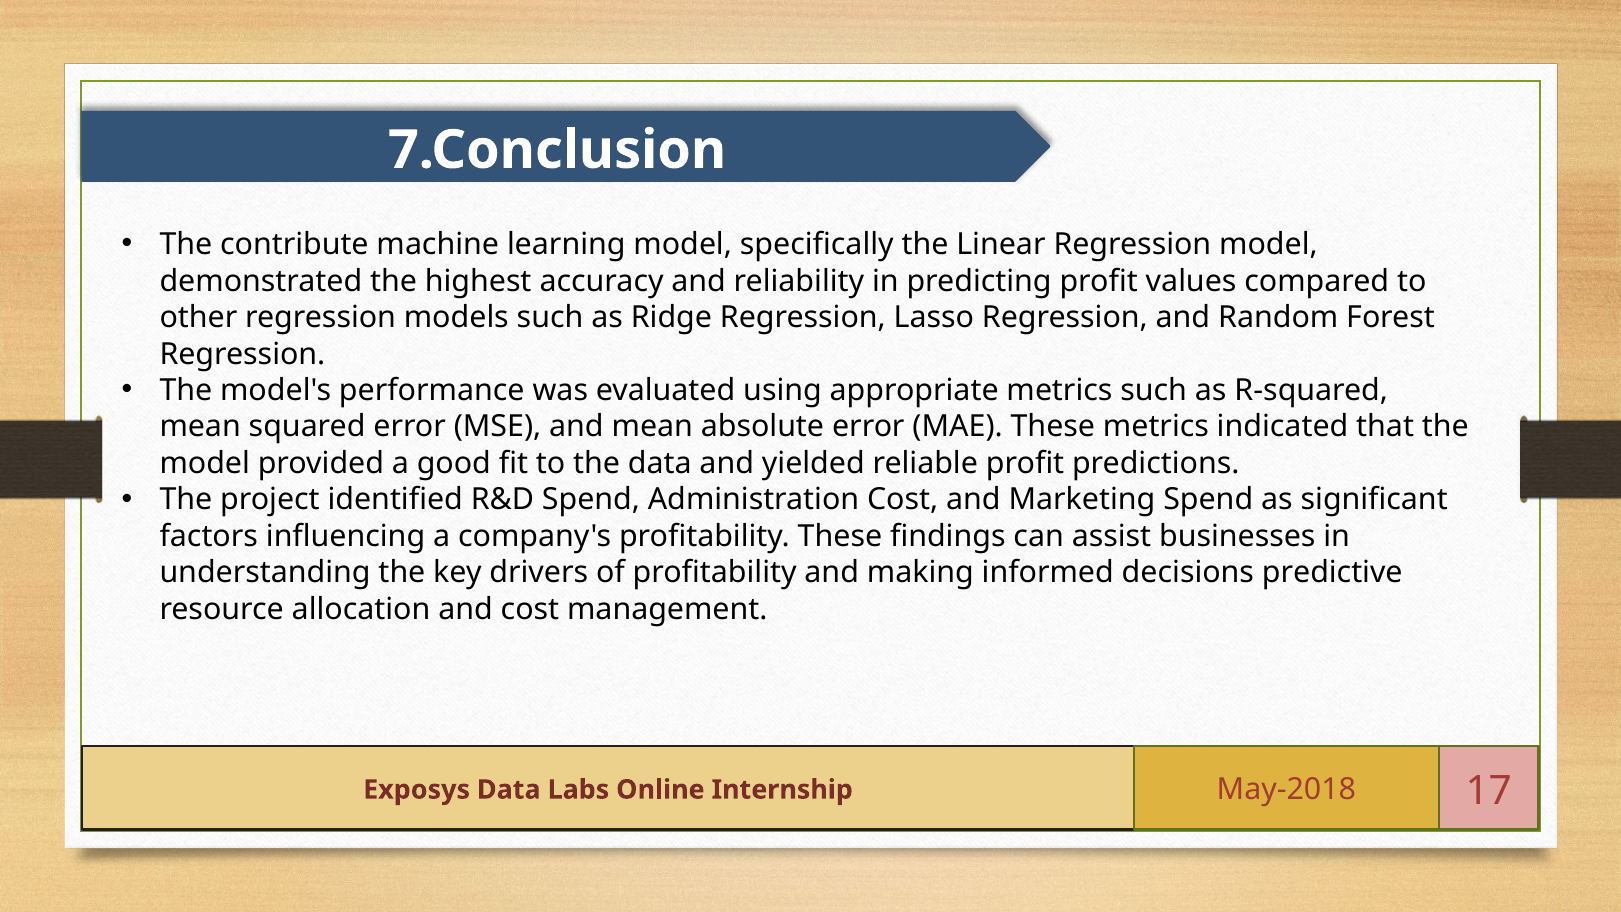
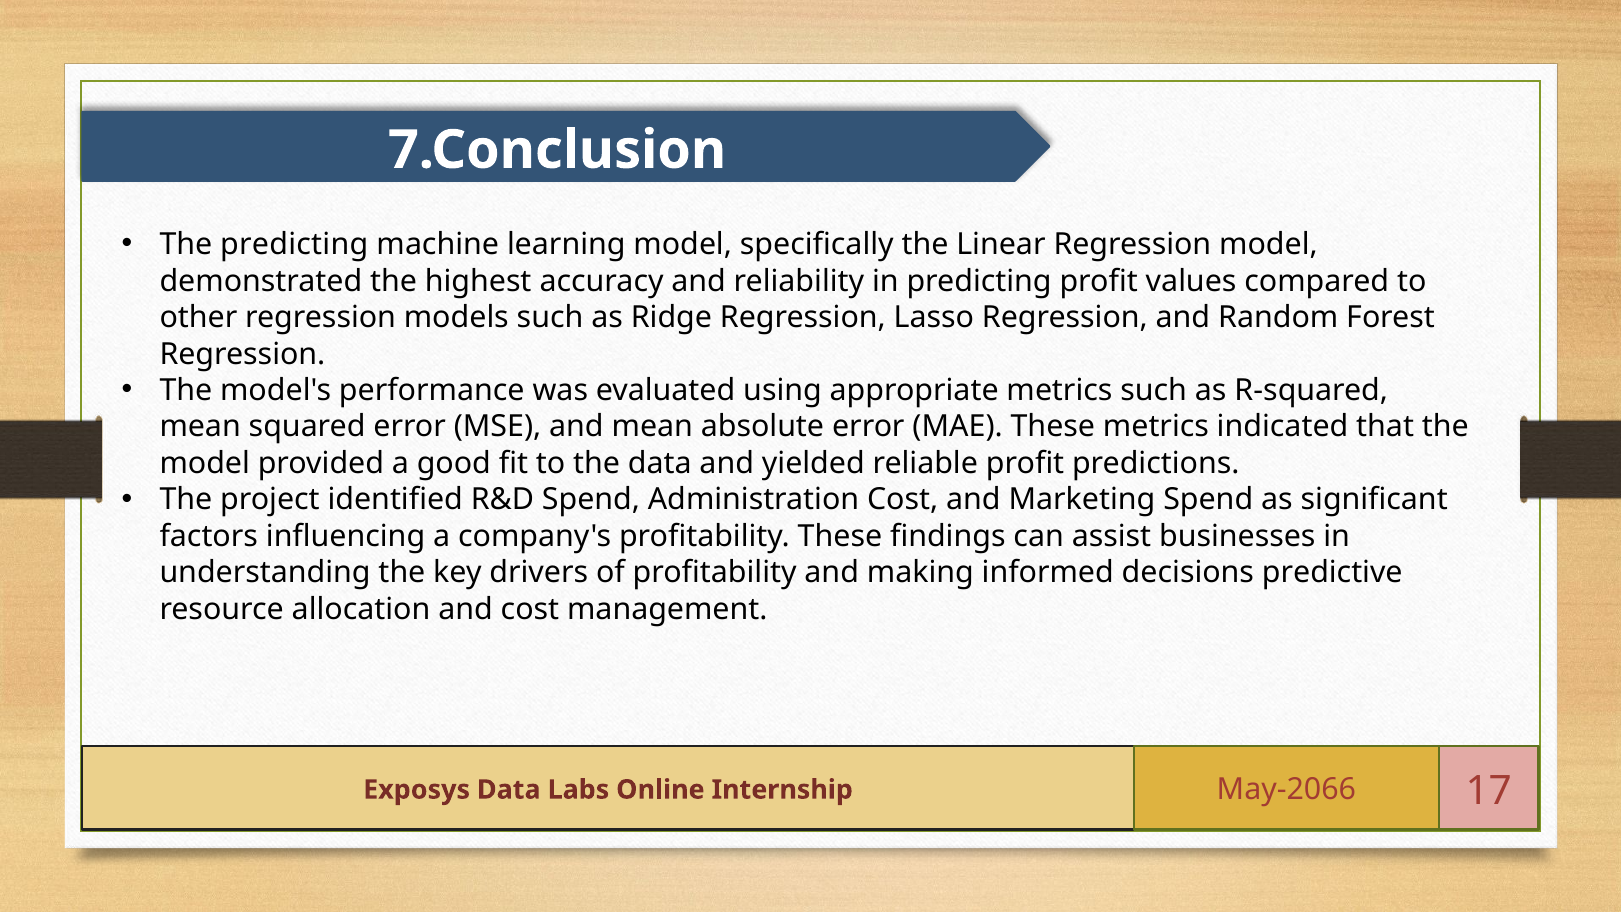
The contribute: contribute -> predicting (294, 245)
May-2018: May-2018 -> May-2066 (1286, 790)
